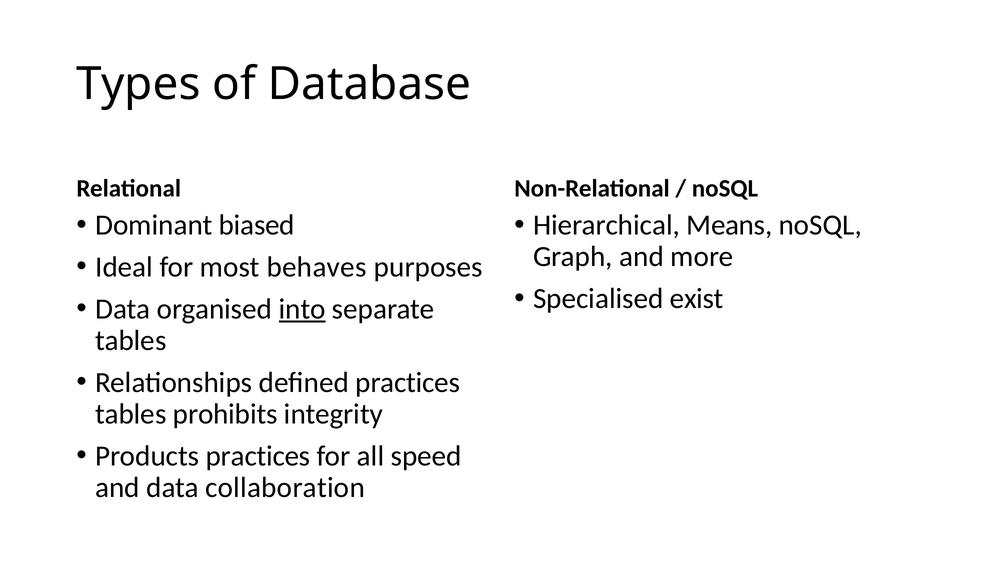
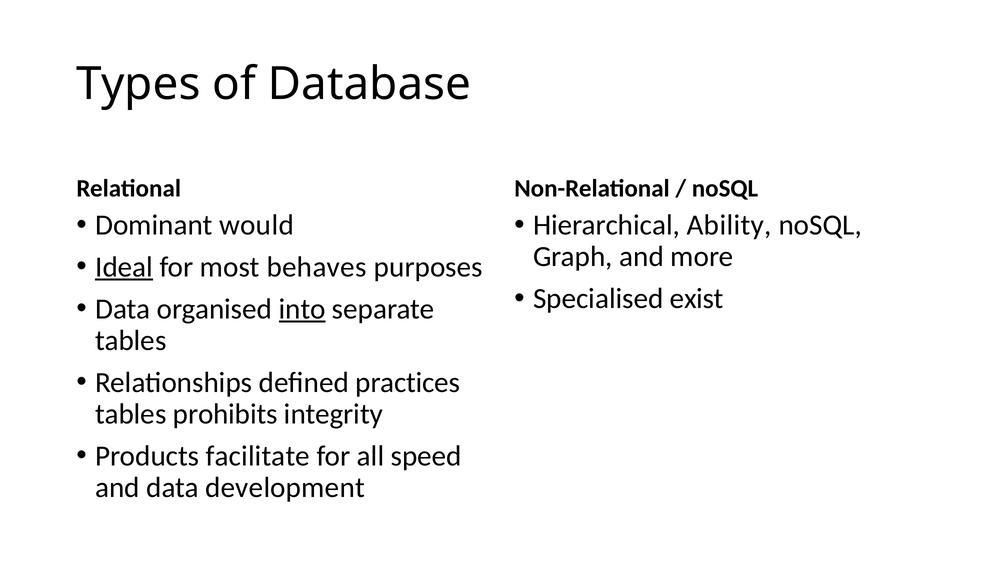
biased: biased -> would (257, 225)
Means: Means -> Ability (729, 225)
Ideal underline: none -> present (124, 267)
Products practices: practices -> facilitate (258, 456)
collaboration: collaboration -> development (285, 488)
